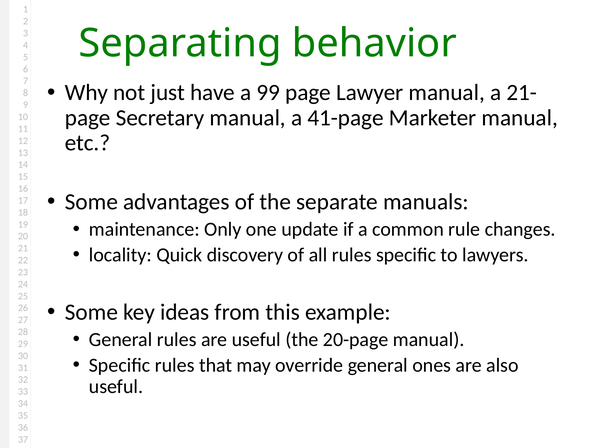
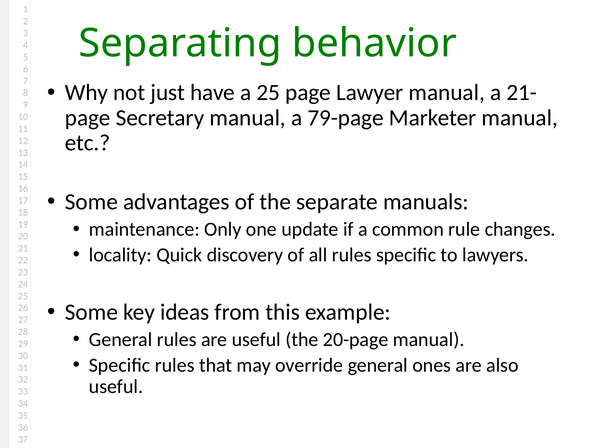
a 99: 99 -> 25 (268, 93)
41-page: 41-page -> 79-page (346, 118)
